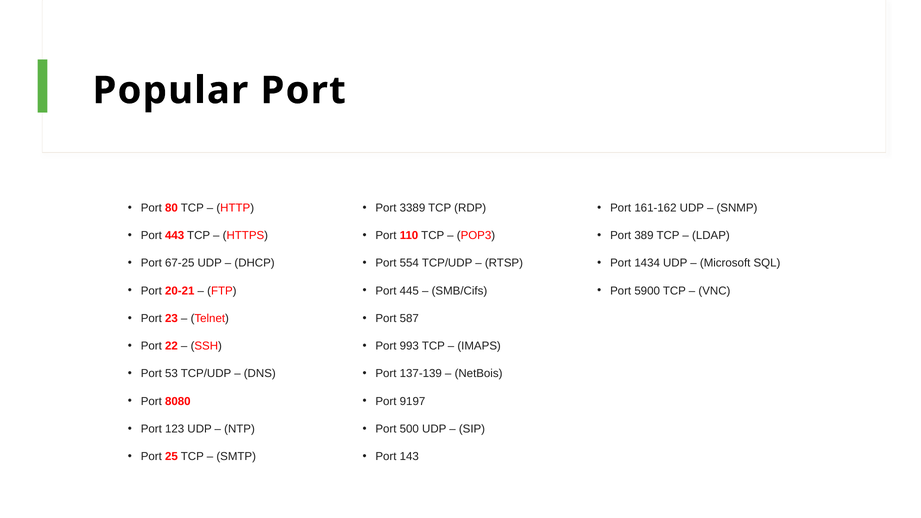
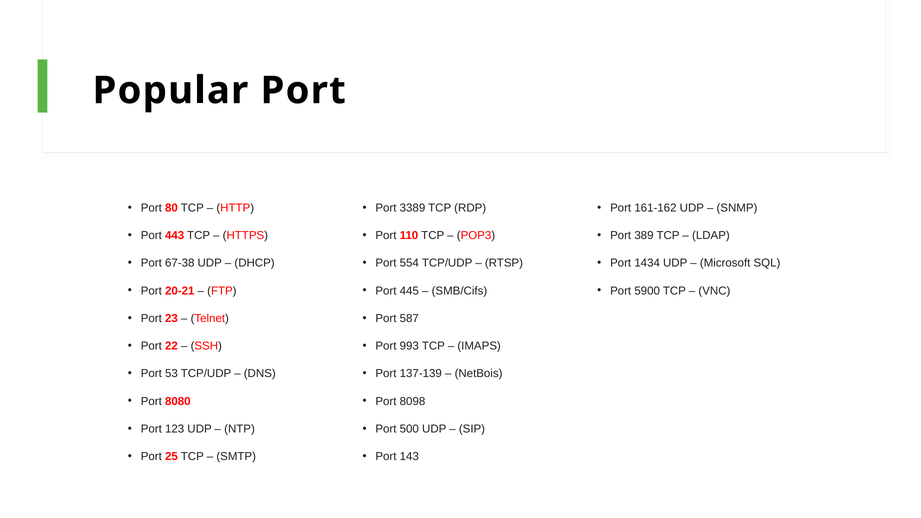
67-25: 67-25 -> 67-38 (180, 263)
9197: 9197 -> 8098 (413, 401)
